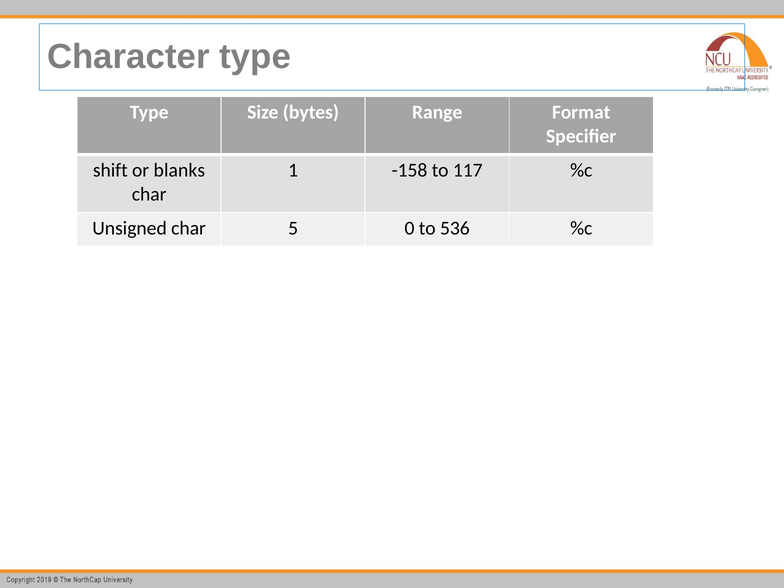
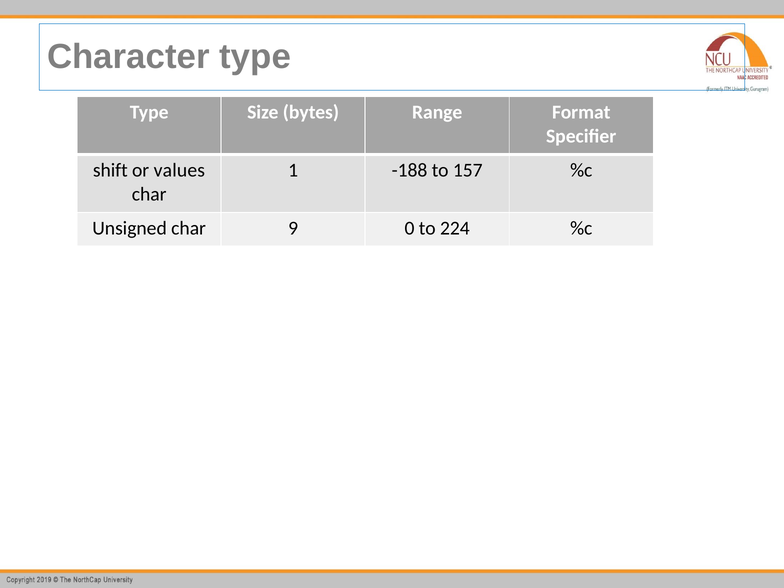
blanks: blanks -> values (179, 170)
-158: -158 -> -188 (410, 170)
117: 117 -> 157 (468, 170)
5: 5 -> 9 (293, 228)
536: 536 -> 224 (455, 228)
